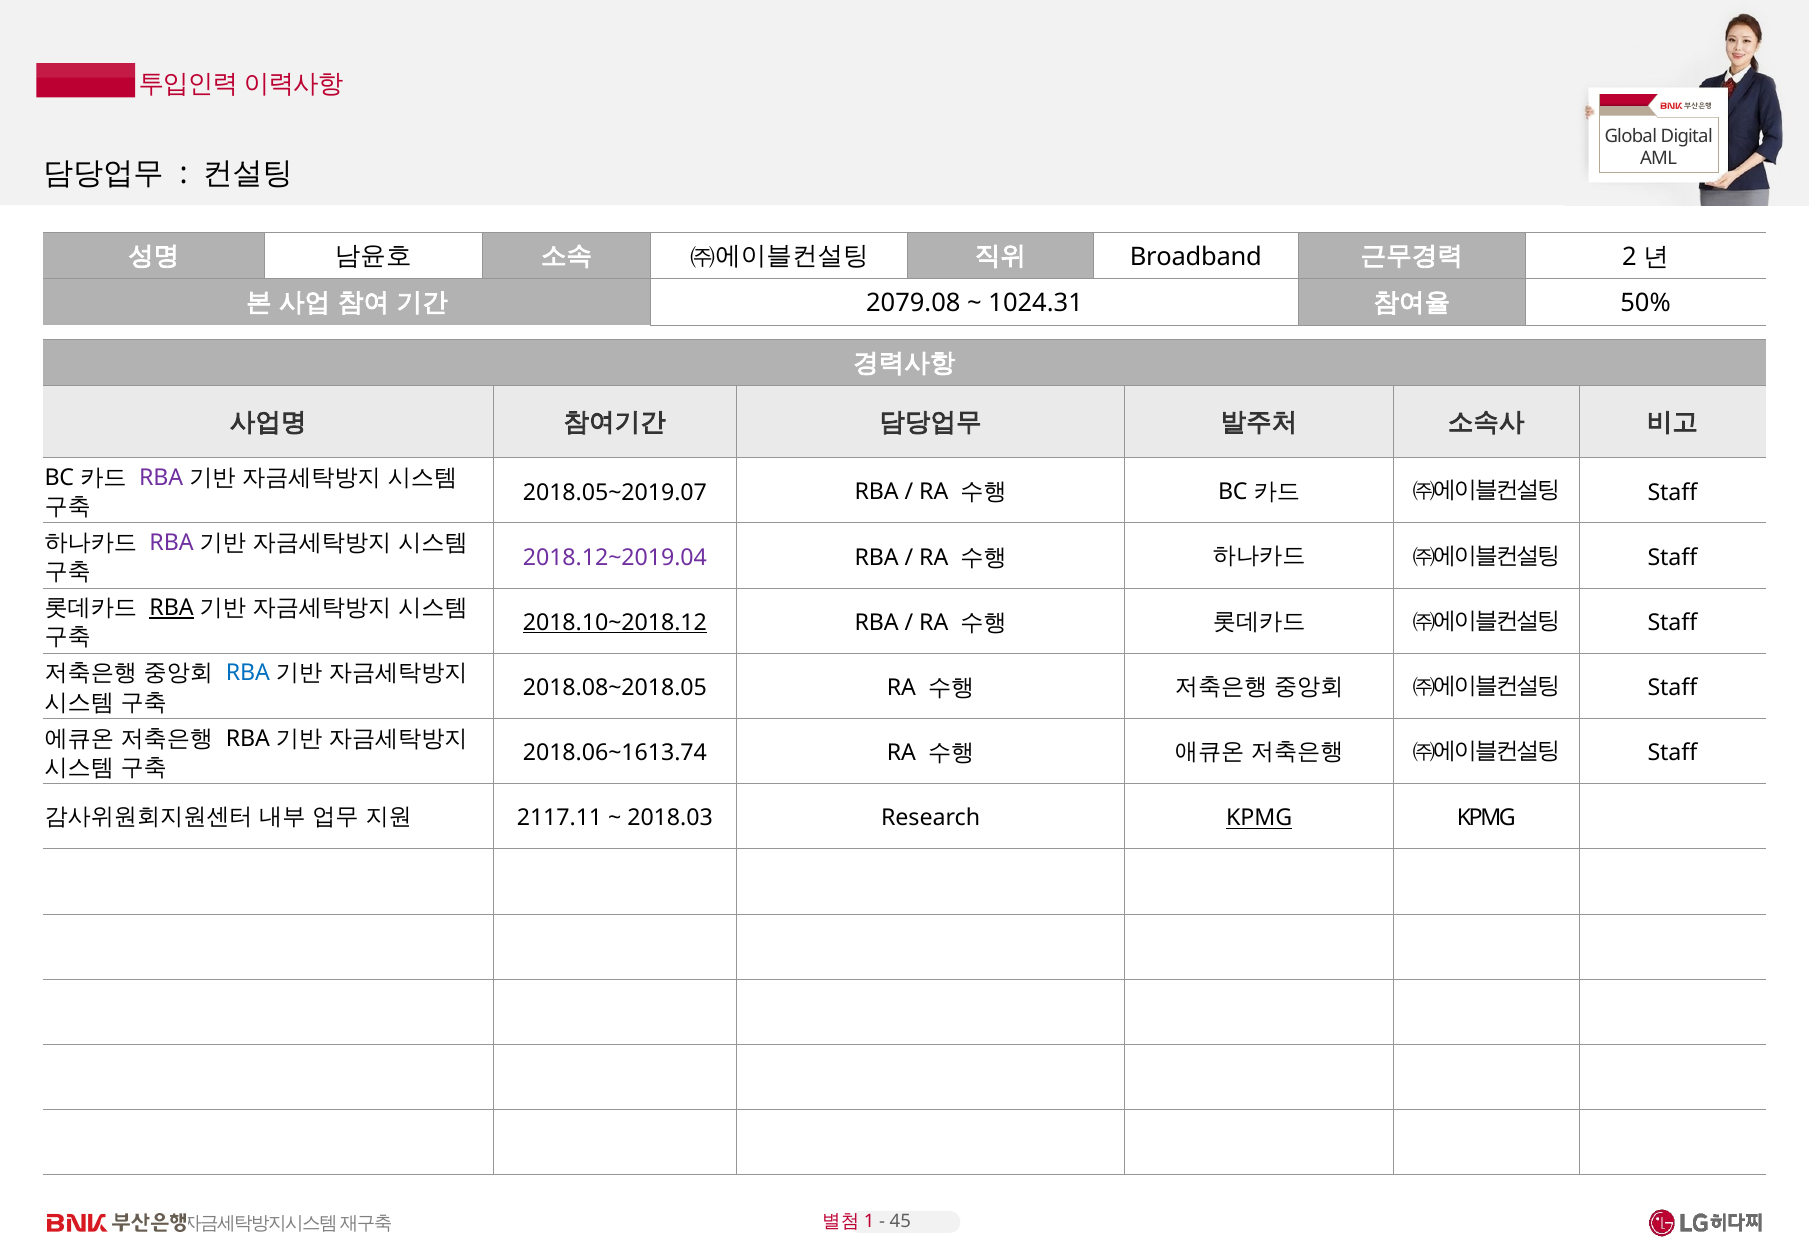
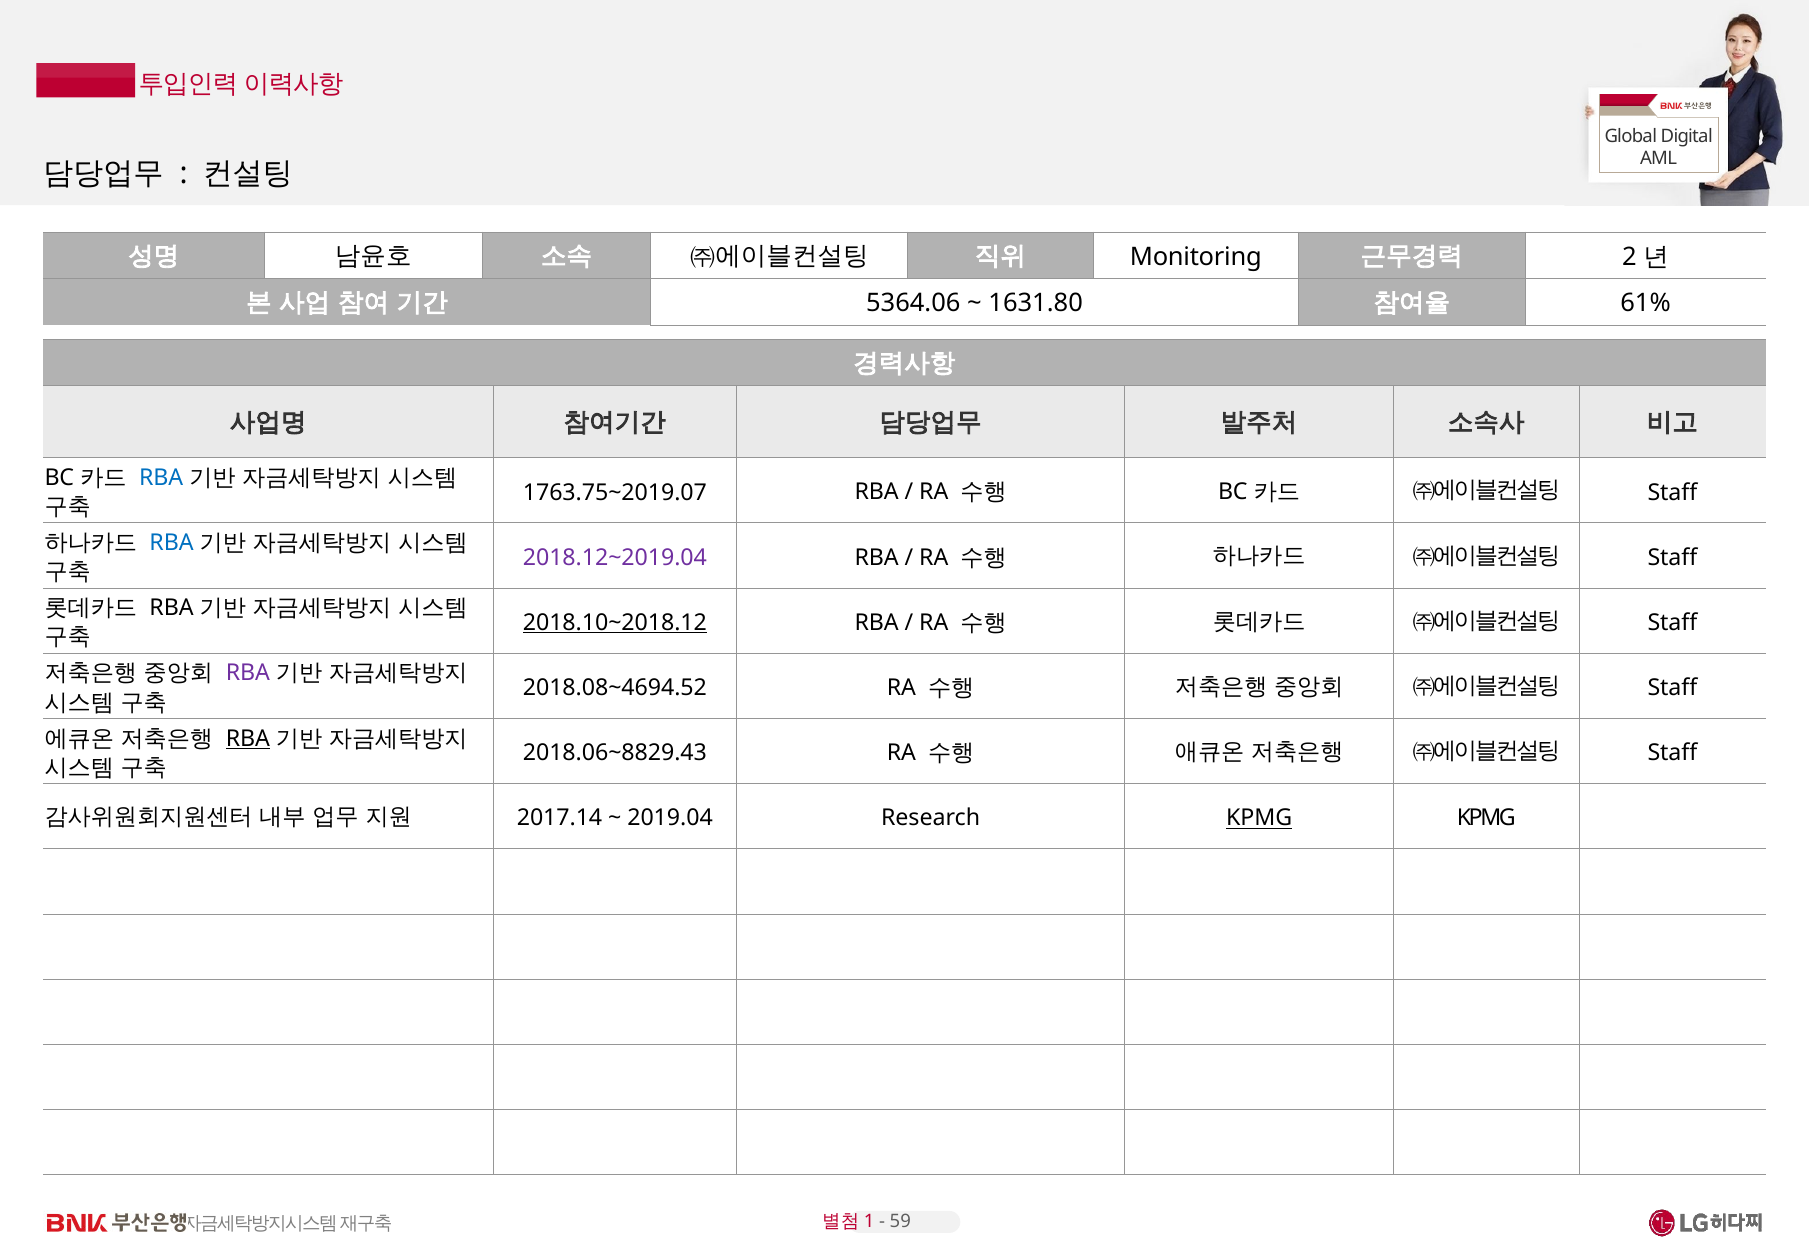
Broadband: Broadband -> Monitoring (1196, 257)
2079.08: 2079.08 -> 5364.06 (913, 304)
1024.31: 1024.31 -> 1631.80 (1036, 304)
50%: 50% -> 61% (1646, 304)
RBA colour: purple -> blue (161, 478)
2018.05~2019.07: 2018.05~2019.07 -> 1763.75~2019.07 (615, 493)
RBA colour: purple -> blue (172, 543)
RBA underline: present -> none (172, 608)
RBA colour: blue -> purple (248, 673)
2018.08~2018.05: 2018.08~2018.05 -> 2018.08~4694.52 (615, 688)
RBA underline: none -> present (248, 739)
2018.06~1613.74: 2018.06~1613.74 -> 2018.06~8829.43 (615, 753)
2117.11: 2117.11 -> 2017.14 (560, 819)
2018.03: 2018.03 -> 2019.04 (670, 819)
45: 45 -> 59 (900, 1222)
